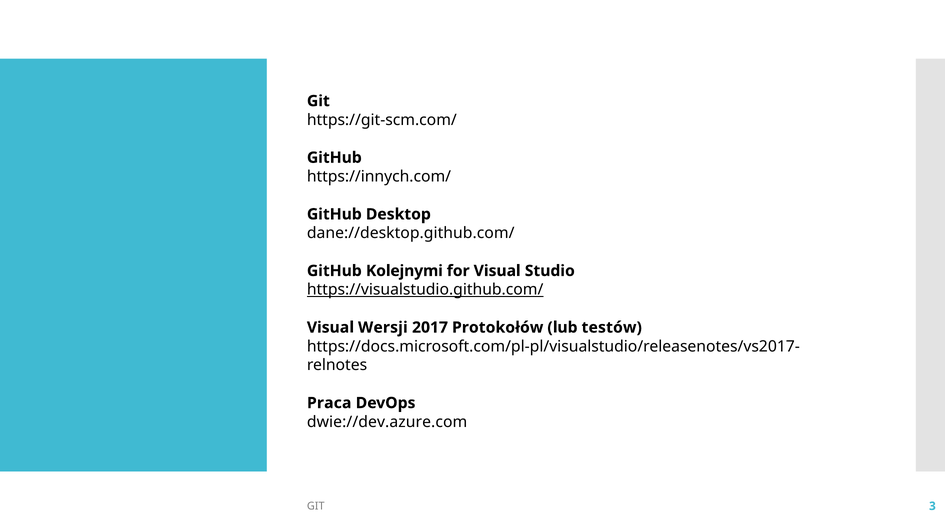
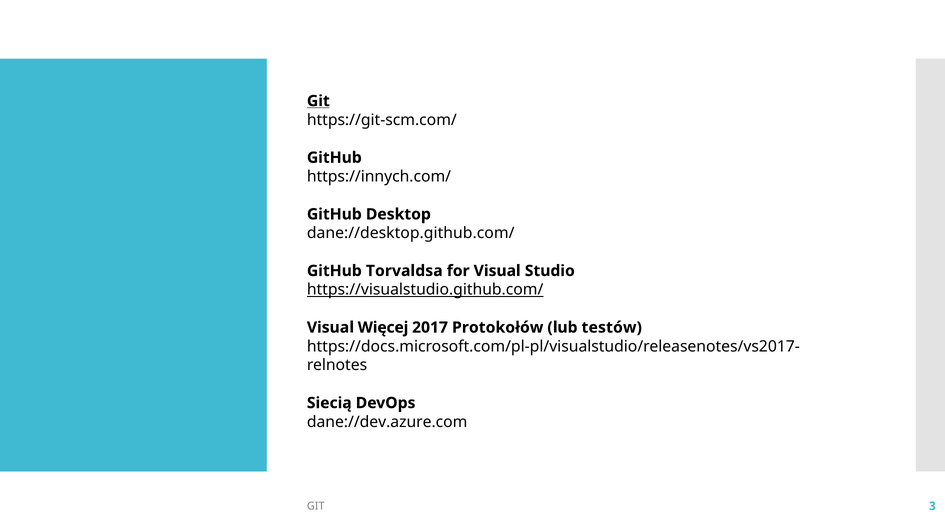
Git underline: none -> present (318, 101)
Kolejnymi: Kolejnymi -> Torvaldsa (404, 271)
Wersji: Wersji -> Więcej (383, 328)
Praca: Praca -> Siecią (329, 403)
dwie://dev.azure.com: dwie://dev.azure.com -> dane://dev.azure.com (387, 422)
